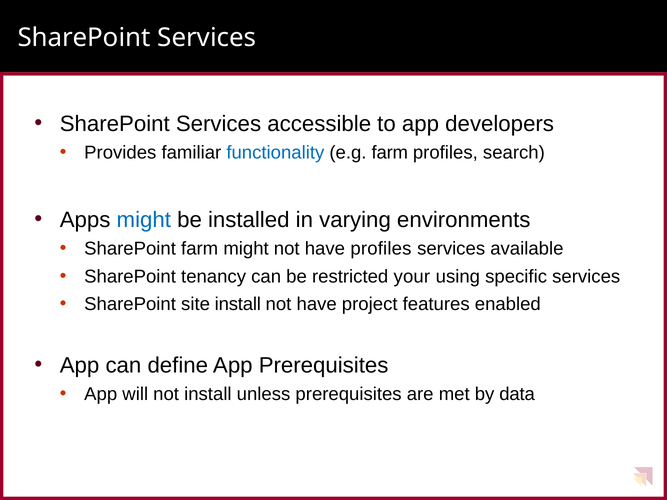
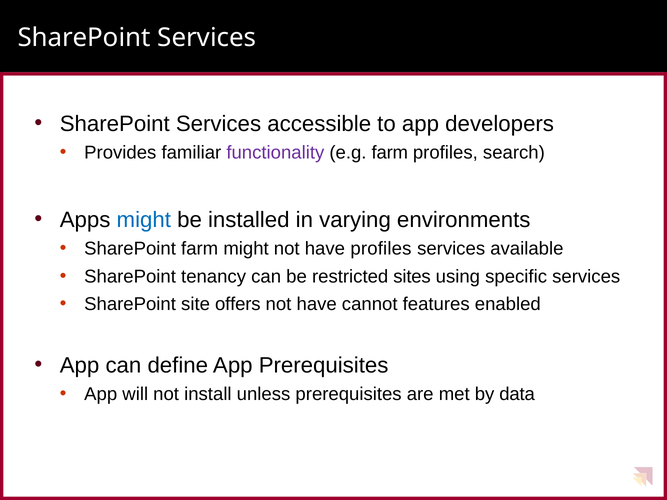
functionality colour: blue -> purple (275, 153)
your: your -> sites (412, 277)
site install: install -> offers (238, 304)
project: project -> cannot (370, 304)
